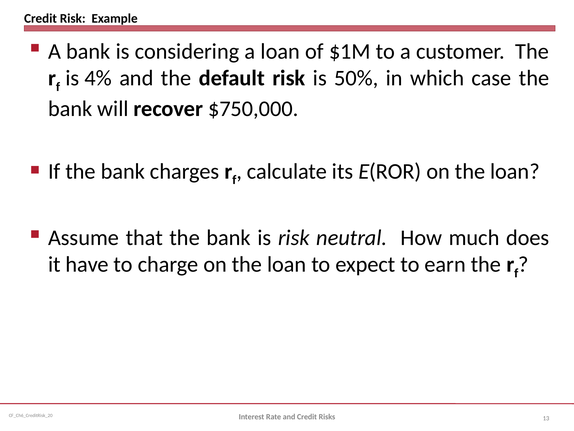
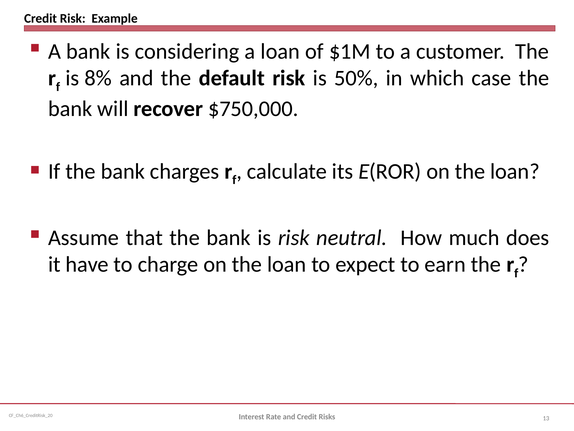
4%: 4% -> 8% (98, 78)
